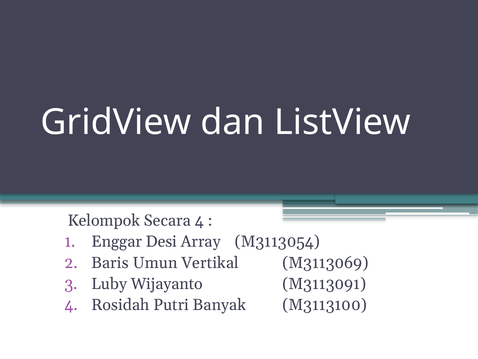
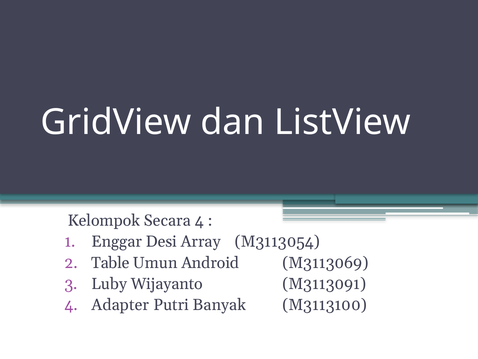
Baris: Baris -> Table (110, 262)
Vertikal: Vertikal -> Android (210, 262)
Rosidah: Rosidah -> Adapter (120, 305)
